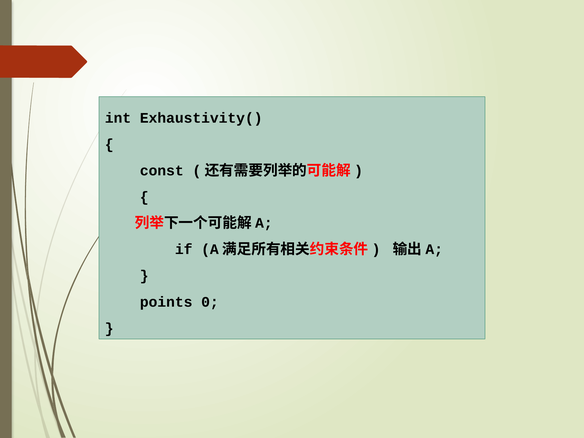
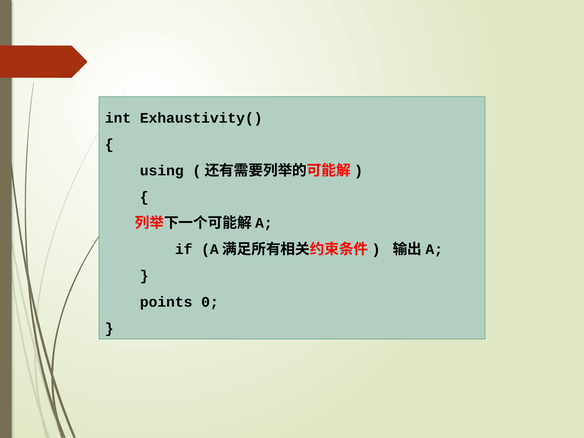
const: const -> using (162, 171)
